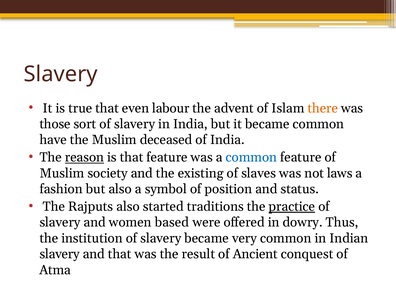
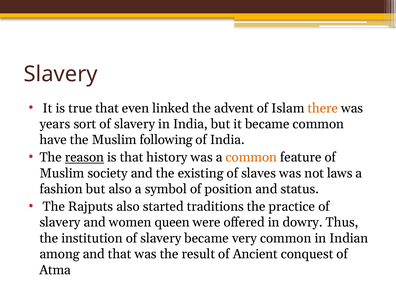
labour: labour -> linked (171, 108)
those: those -> years (55, 124)
deceased: deceased -> following (166, 140)
that feature: feature -> history (167, 157)
common colour: blue -> orange (251, 157)
practice underline: present -> none (292, 207)
based: based -> queen (172, 222)
slavery: slavery -> among (60, 254)
